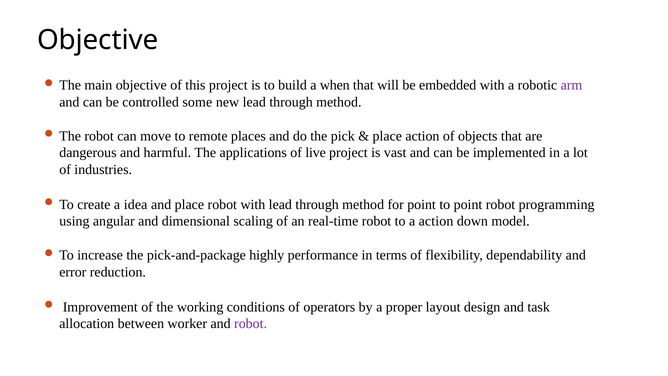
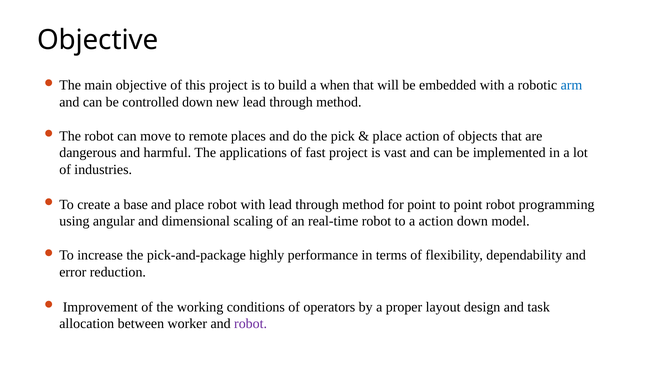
arm colour: purple -> blue (571, 85)
controlled some: some -> down (197, 102)
live: live -> fast (316, 153)
idea: idea -> base (136, 204)
